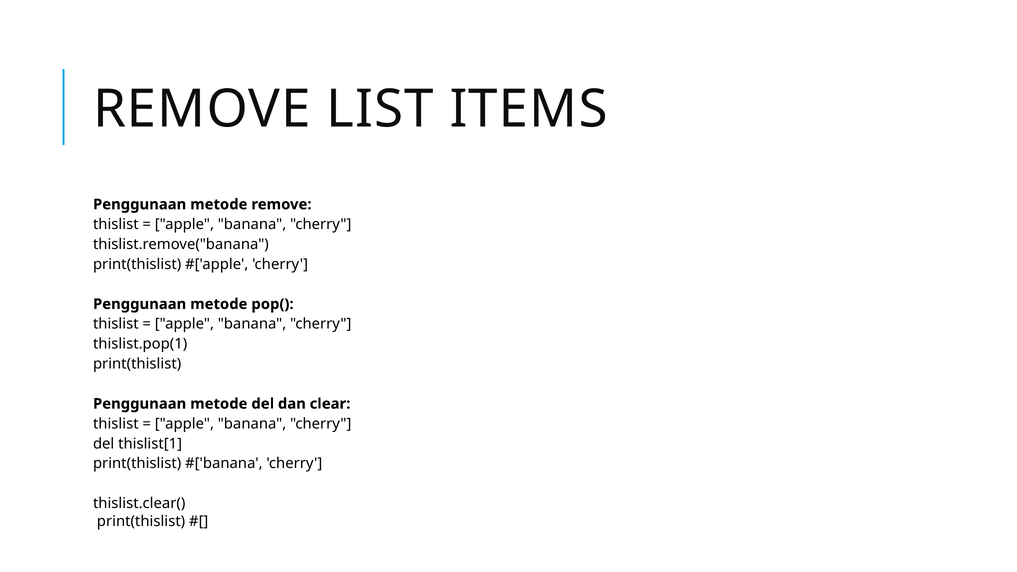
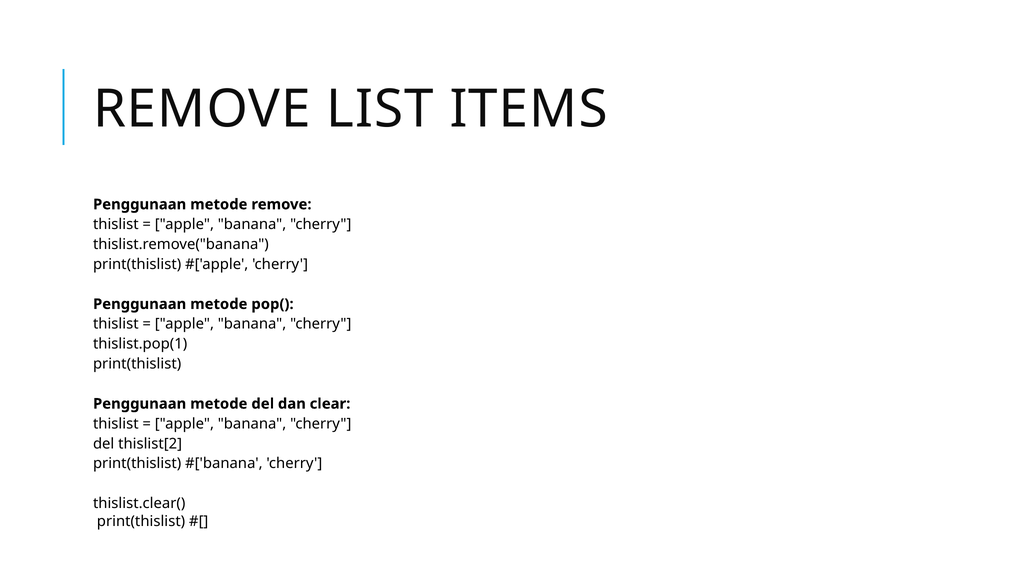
thislist[1: thislist[1 -> thislist[2 (150, 444)
